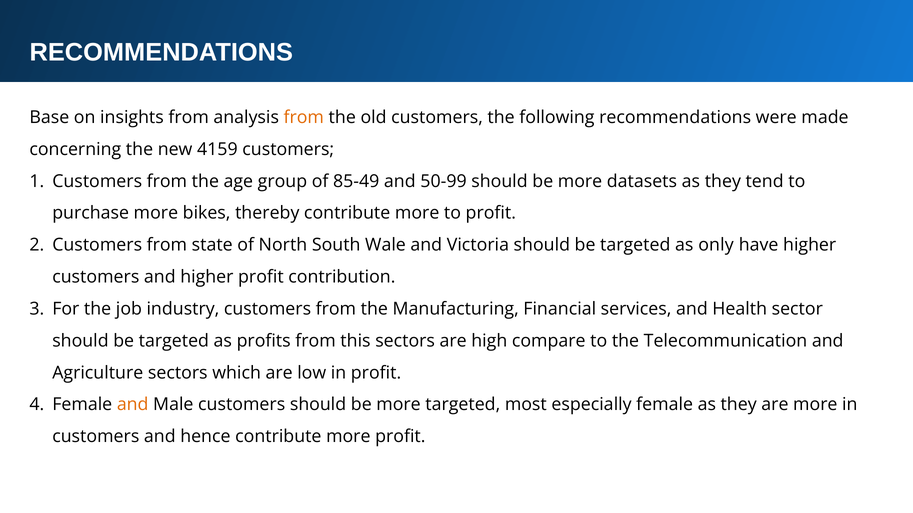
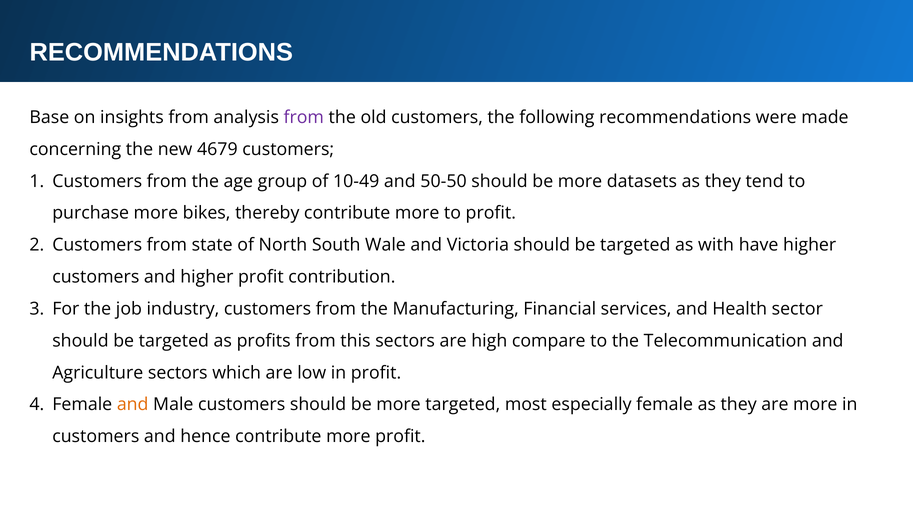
from colour: orange -> purple (304, 118)
4159: 4159 -> 4679 (217, 149)
85-49: 85-49 -> 10-49 (356, 181)
50-99: 50-99 -> 50-50 (444, 181)
only: only -> with (716, 245)
